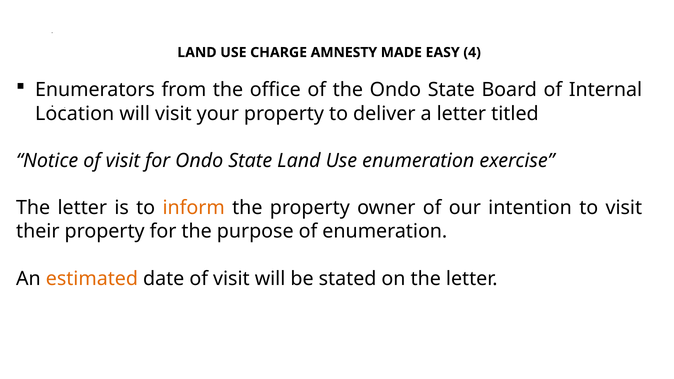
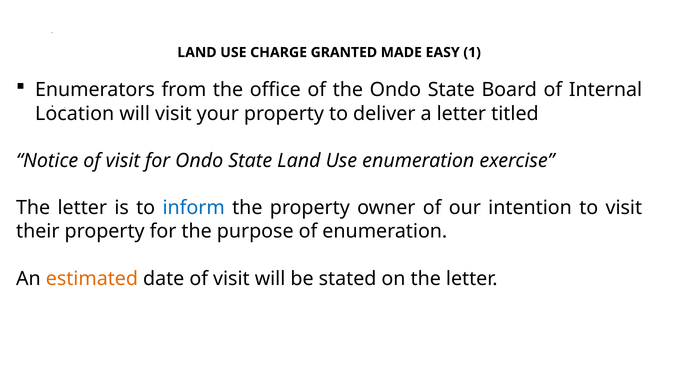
AMNESTY: AMNESTY -> GRANTED (344, 52)
4: 4 -> 1 (472, 52)
inform colour: orange -> blue (194, 208)
